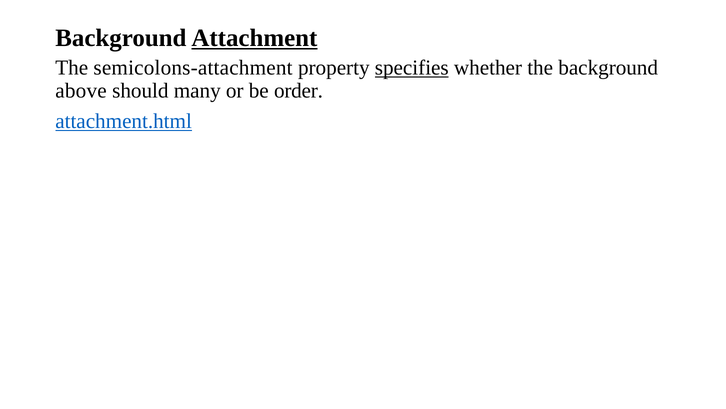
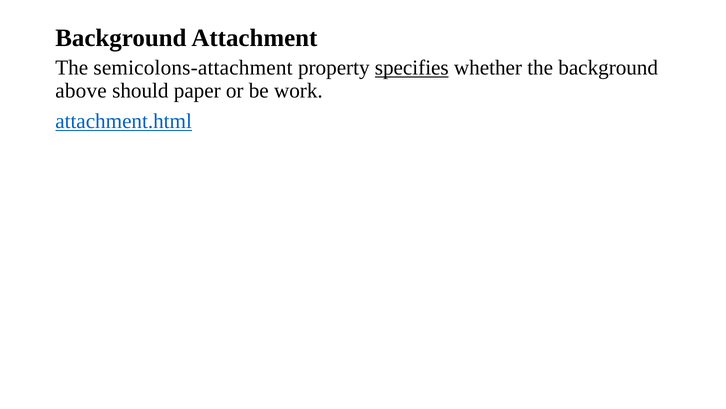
Attachment underline: present -> none (254, 38)
many: many -> paper (197, 91)
order: order -> work (298, 91)
